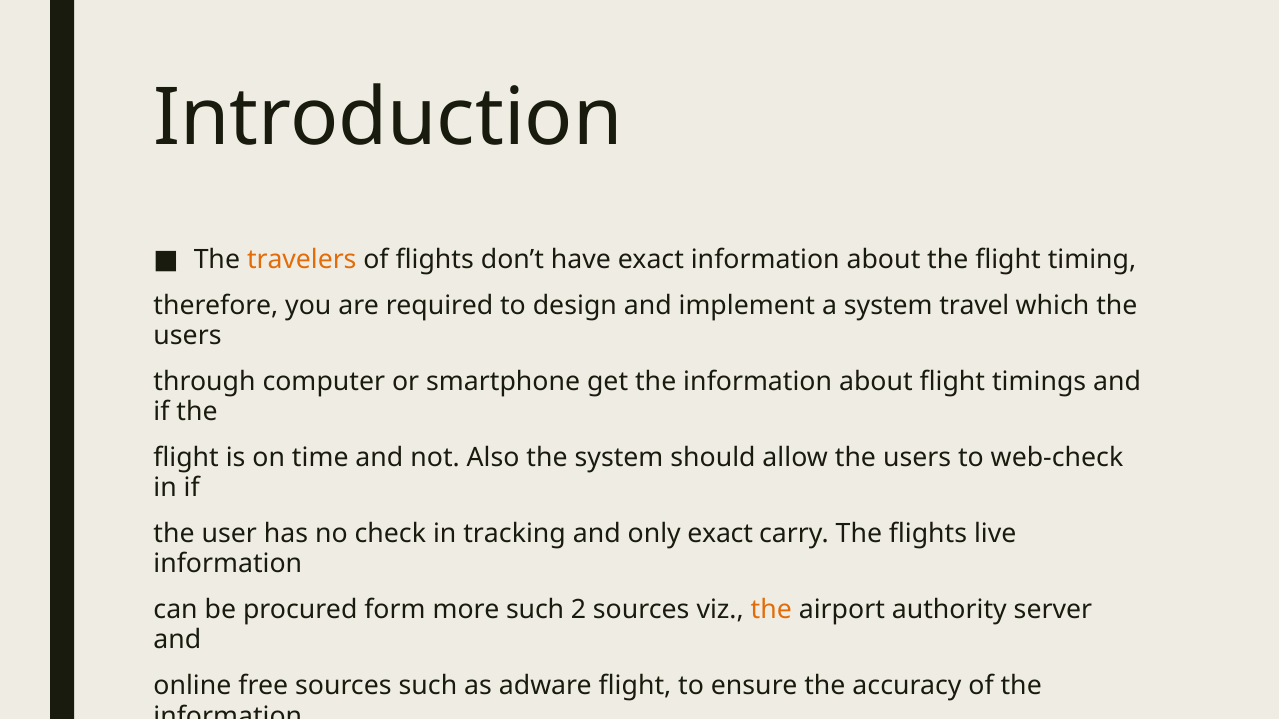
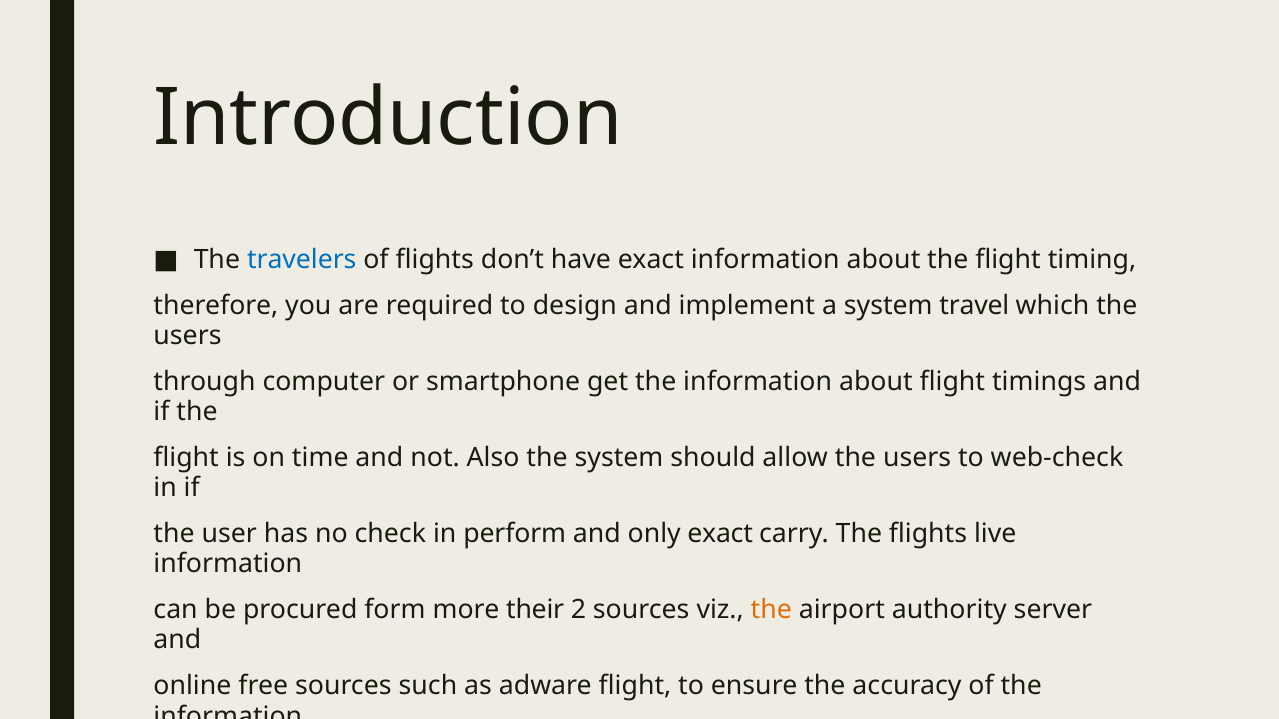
travelers colour: orange -> blue (302, 260)
tracking: tracking -> perform (515, 534)
more such: such -> their (535, 610)
